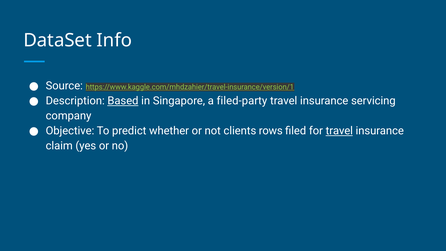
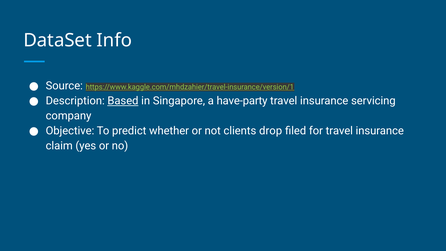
filed-party: filed-party -> have-party (242, 101)
rows: rows -> drop (271, 131)
travel underline: present -> none (339, 131)
